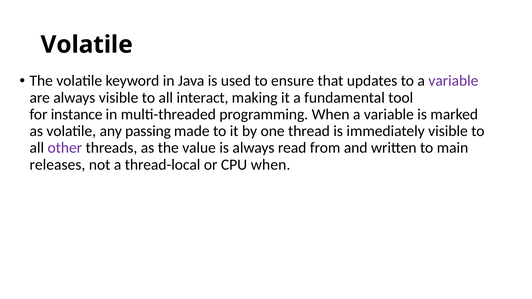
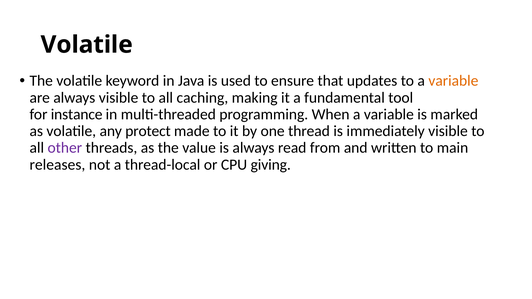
variable colour: purple -> orange (453, 81)
interact: interact -> caching (202, 98)
passing: passing -> protect (148, 131)
CPU when: when -> giving (271, 165)
